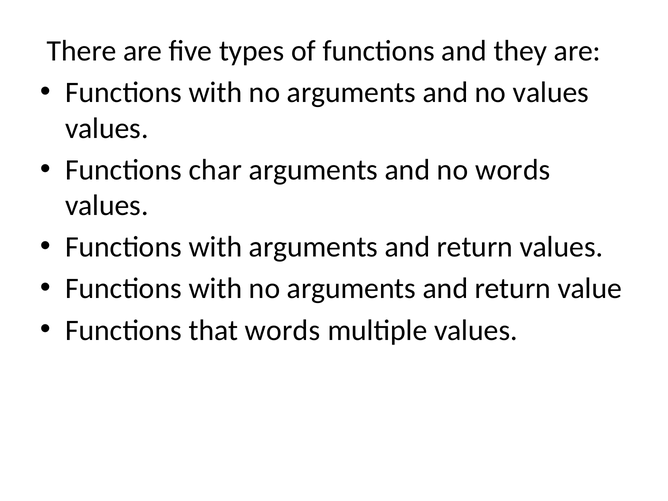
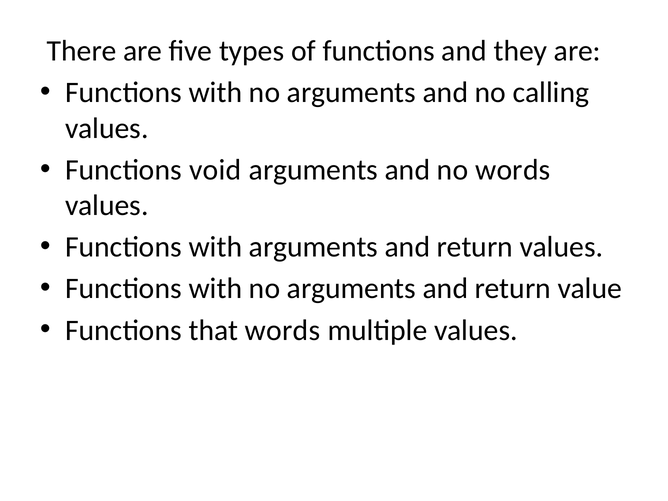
no values: values -> calling (551, 93)
char: char -> void (215, 170)
